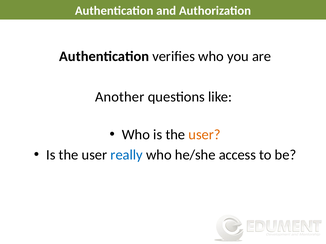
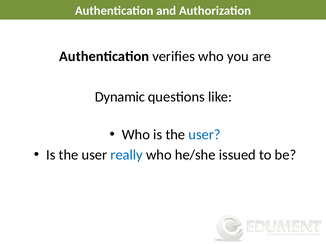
Another: Another -> Dynamic (120, 97)
user colour: orange -> blue (205, 135)
access: access -> issued (237, 155)
